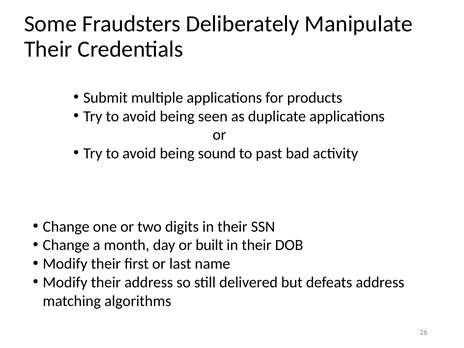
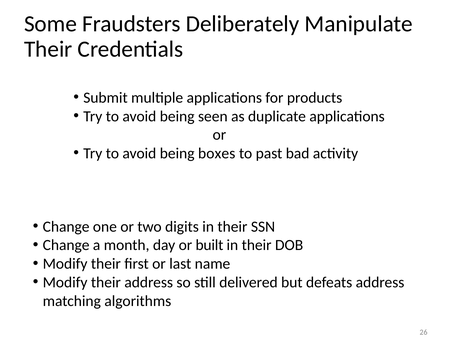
sound: sound -> boxes (217, 153)
